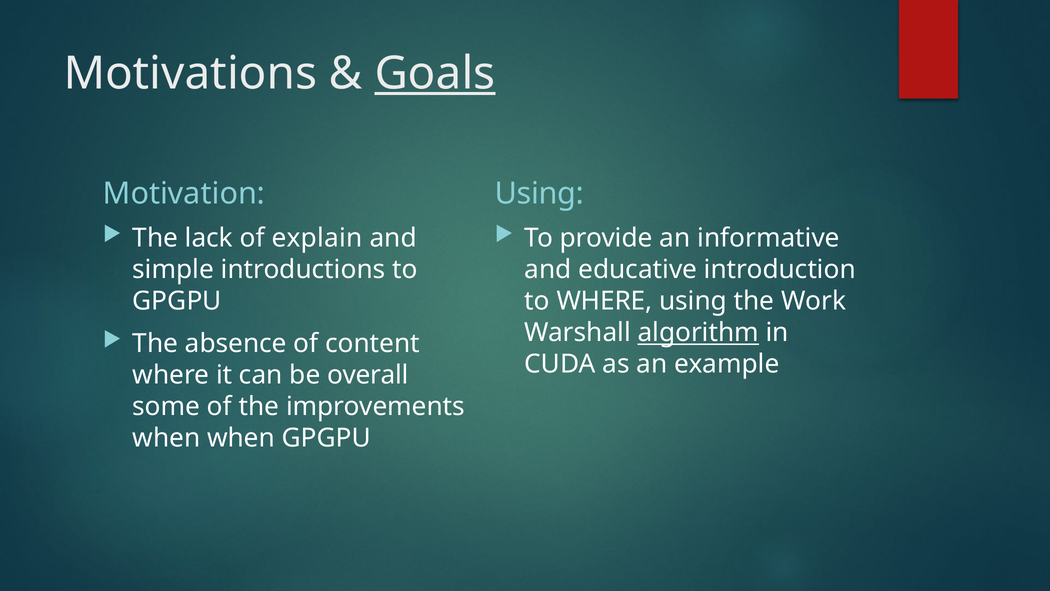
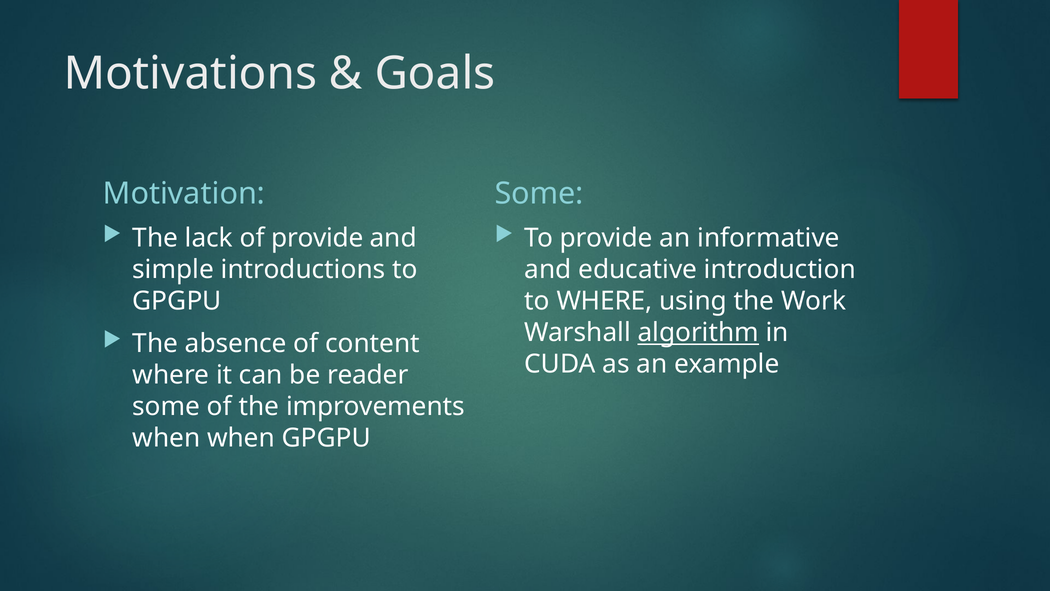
Goals underline: present -> none (435, 74)
Using: Using -> Some (539, 193)
of explain: explain -> provide (317, 238)
overall: overall -> reader (368, 375)
